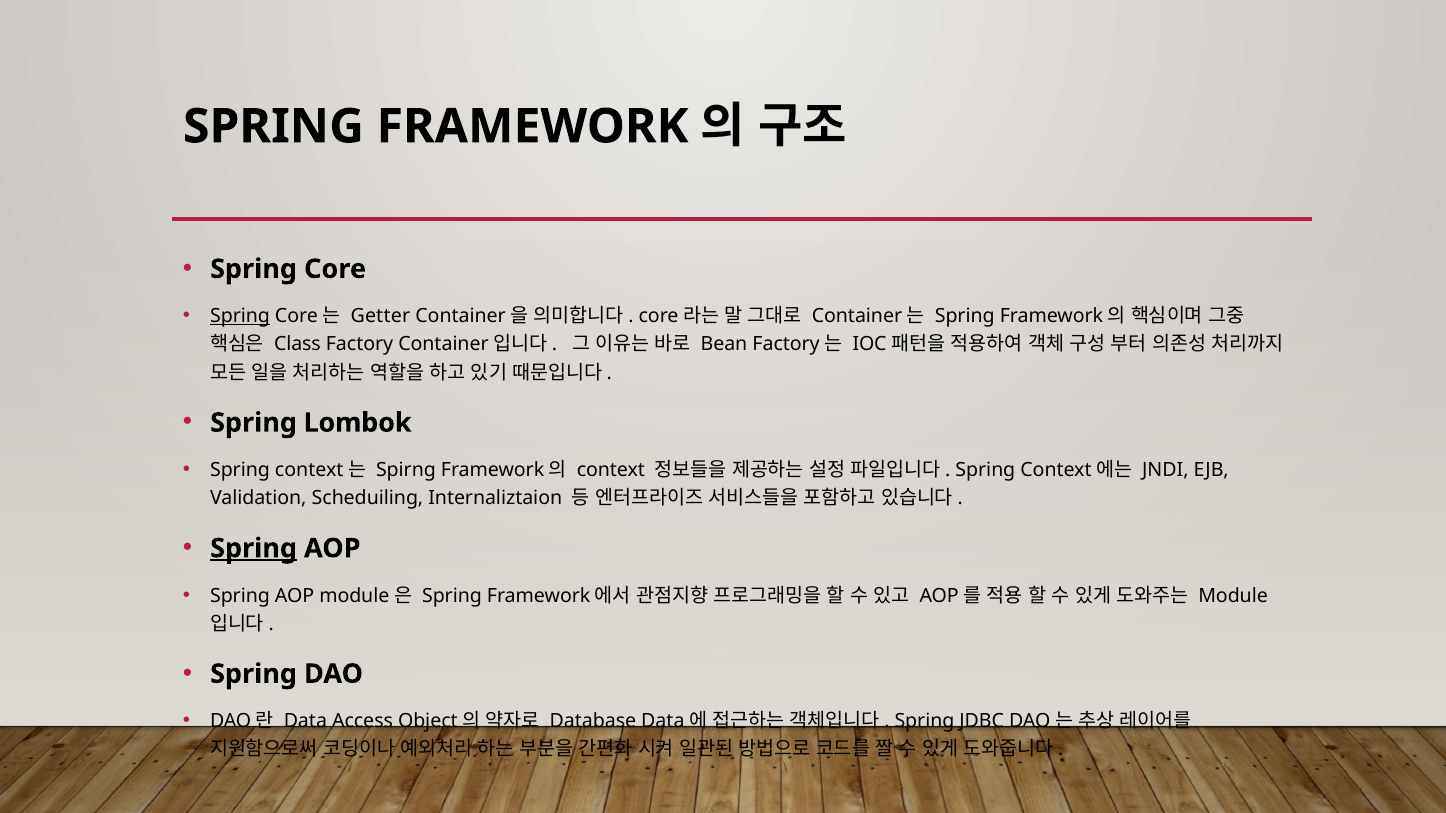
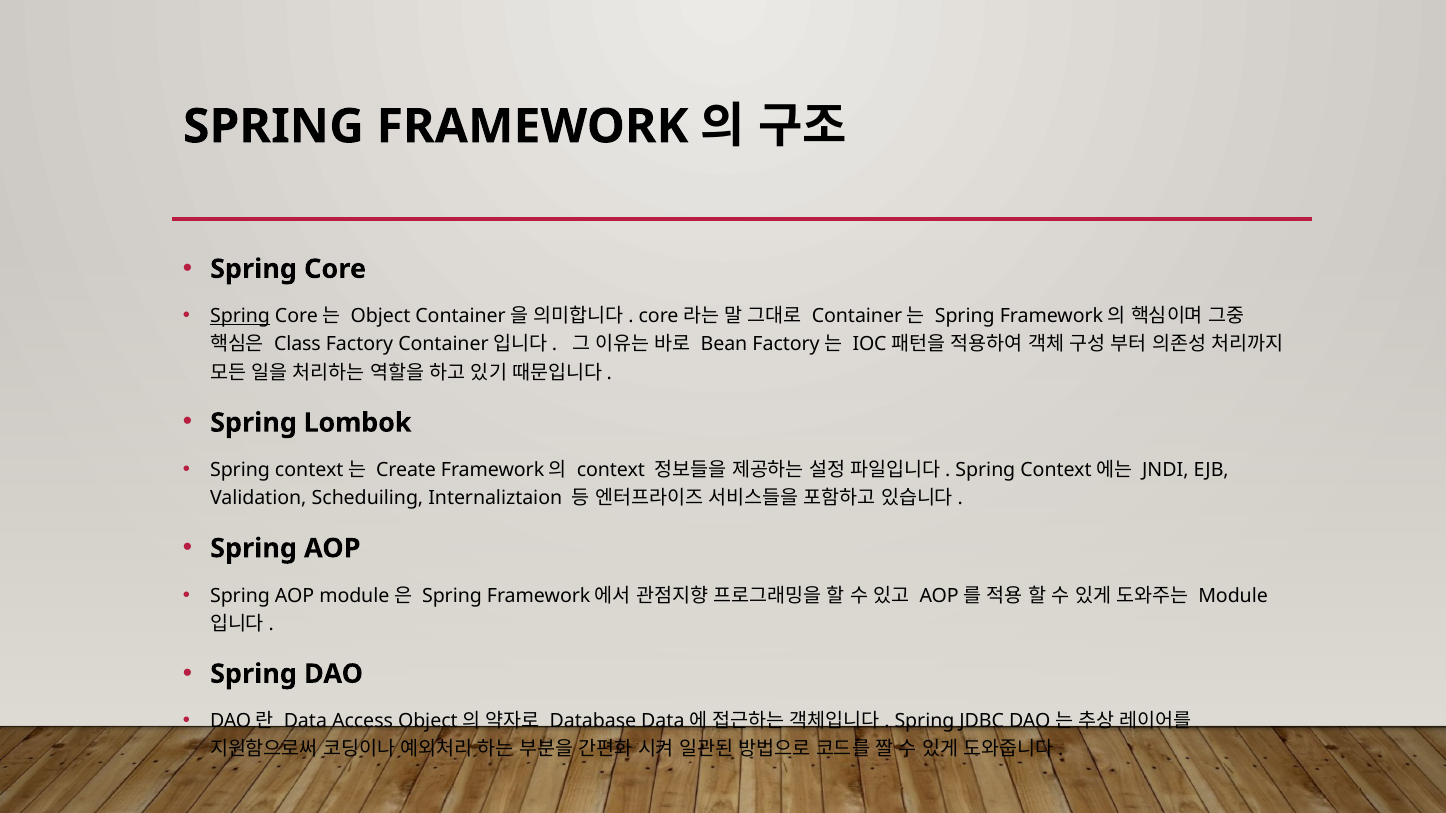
Getter: Getter -> Object (380, 316)
Spirng: Spirng -> Create (406, 470)
Spring underline: present -> none (254, 549)
